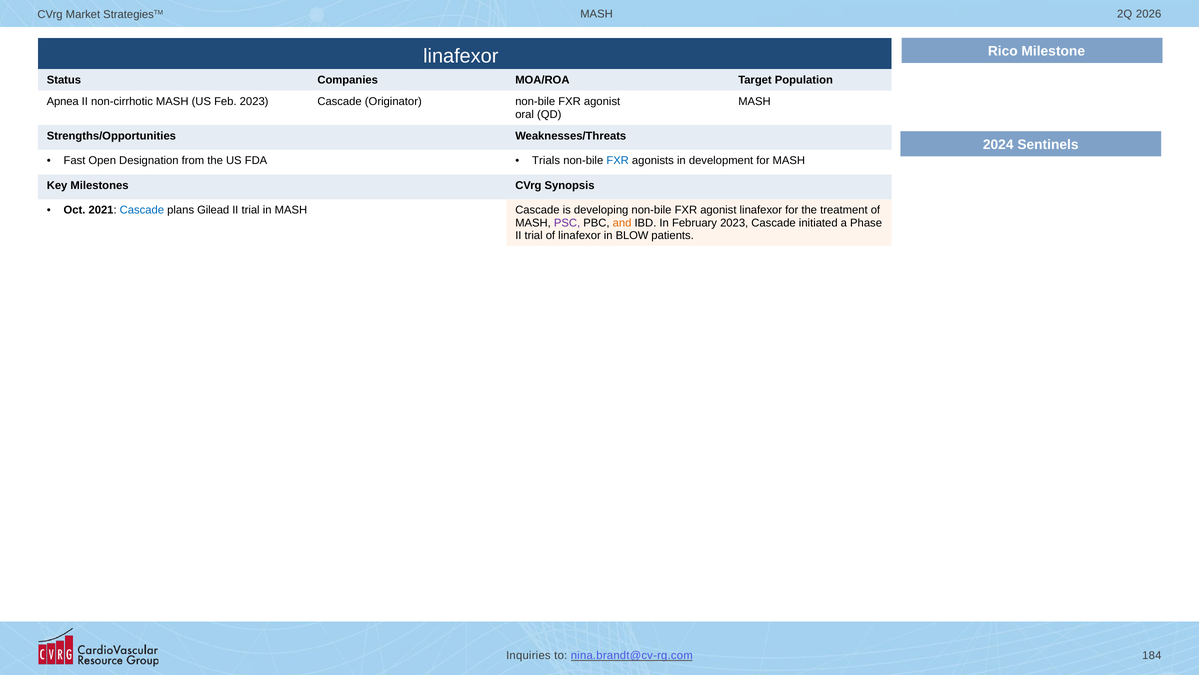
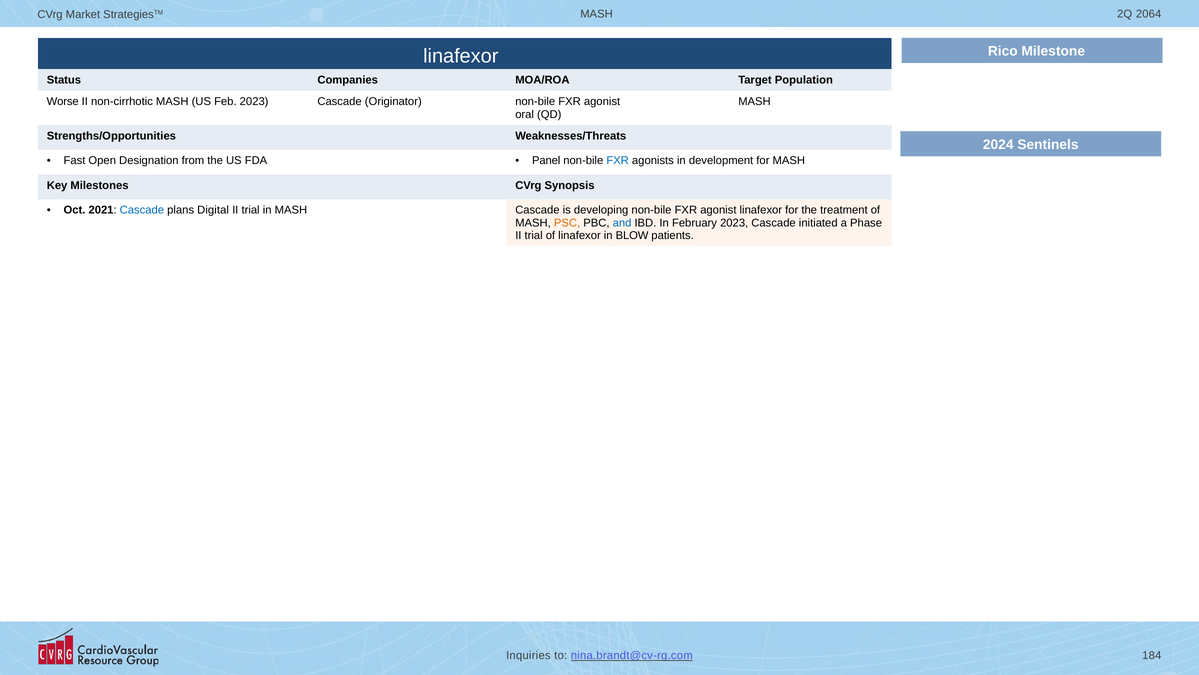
2026: 2026 -> 2064 (1149, 14)
Apnea: Apnea -> Worse (63, 102)
Trials: Trials -> Panel (546, 161)
Gilead: Gilead -> Digital (213, 210)
PSC colour: purple -> orange (567, 223)
and colour: orange -> blue (622, 223)
